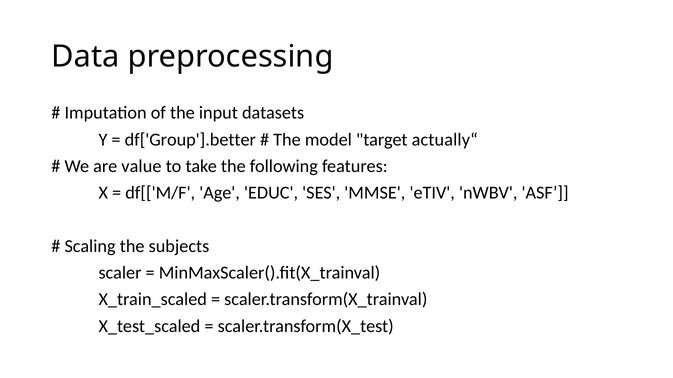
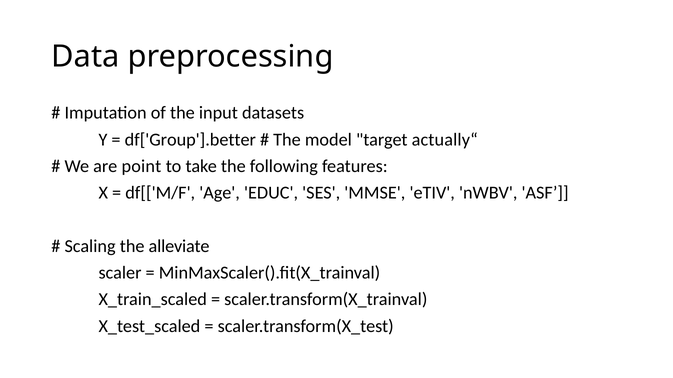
value: value -> point (141, 166)
subjects: subjects -> alleviate (179, 246)
